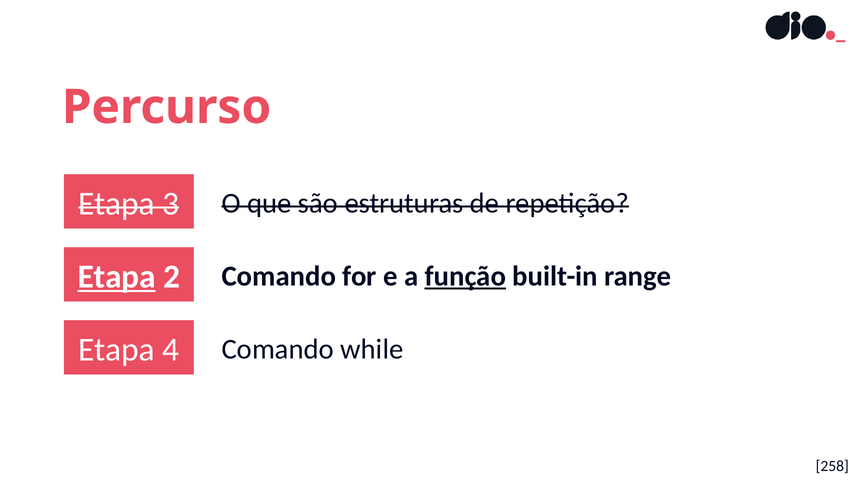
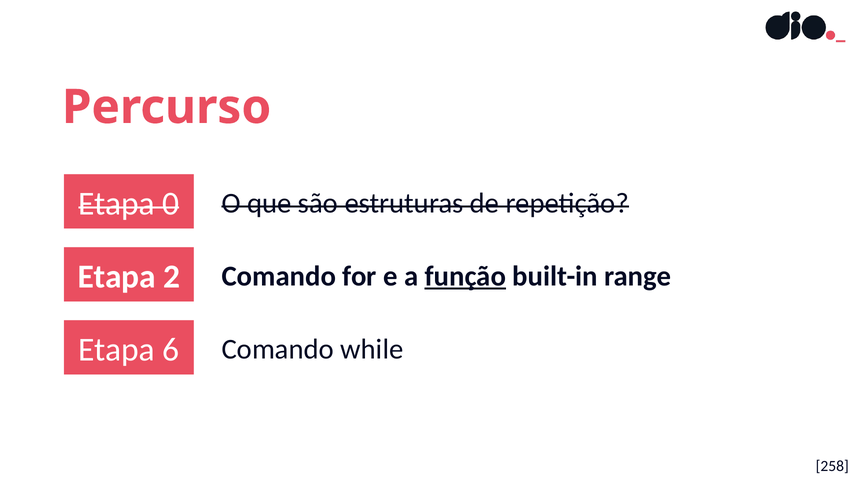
3: 3 -> 0 (171, 204)
Etapa underline: present -> none (117, 277)
4: 4 -> 6 (171, 350)
